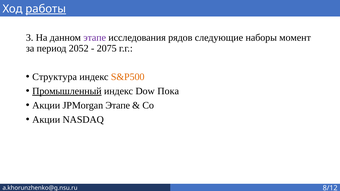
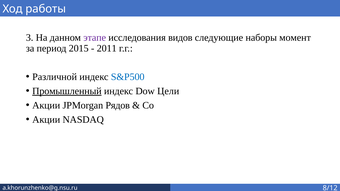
работы underline: present -> none (46, 9)
рядов: рядов -> видов (180, 38)
2052: 2052 -> 2015 (79, 48)
2075: 2075 -> 2011 (107, 48)
Структура: Структура -> Различной (55, 77)
S&P500 colour: orange -> blue (128, 77)
Пока: Пока -> Цели (168, 91)
JPMorgan Этапе: Этапе -> Рядов (118, 105)
